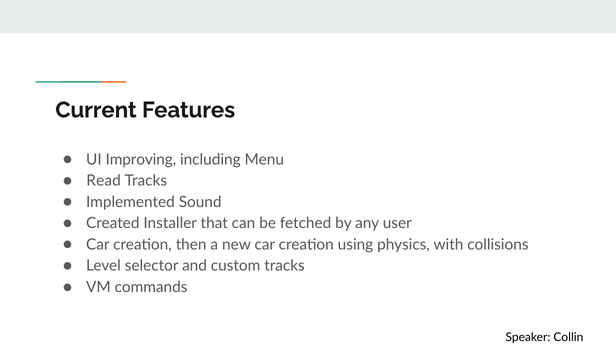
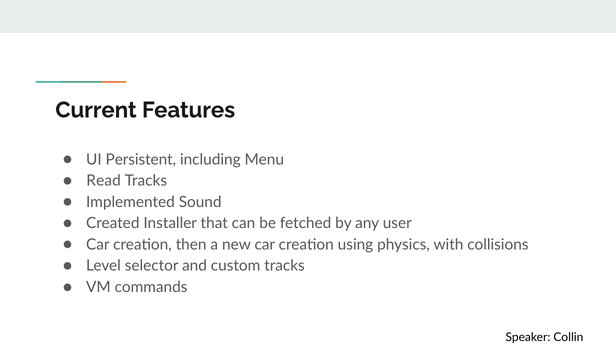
Improving: Improving -> Persistent (141, 159)
